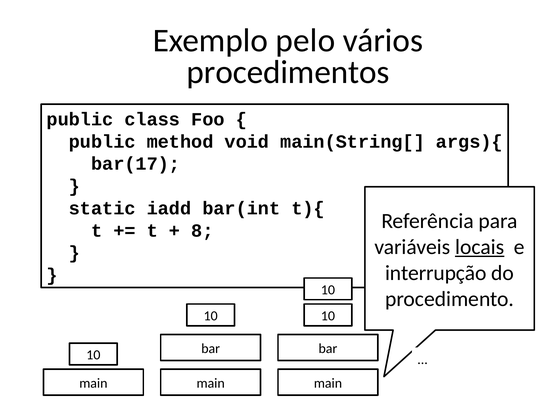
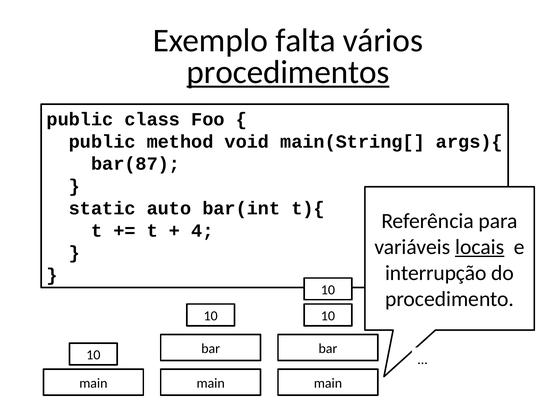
pelo: pelo -> falta (306, 40)
procedimentos underline: none -> present (288, 72)
bar(17: bar(17 -> bar(87 (136, 164)
iadd: iadd -> auto (169, 208)
8: 8 -> 4 (202, 231)
